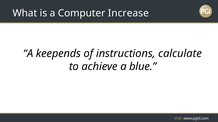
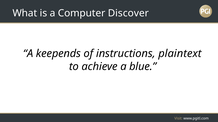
Increase: Increase -> Discover (128, 13)
calculate: calculate -> plaintext (180, 54)
